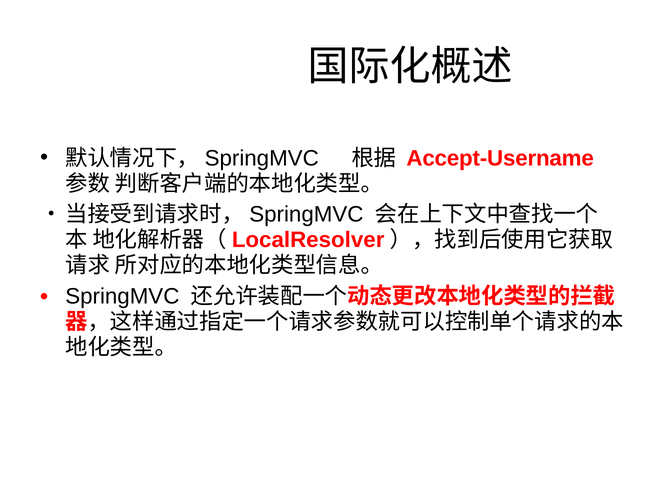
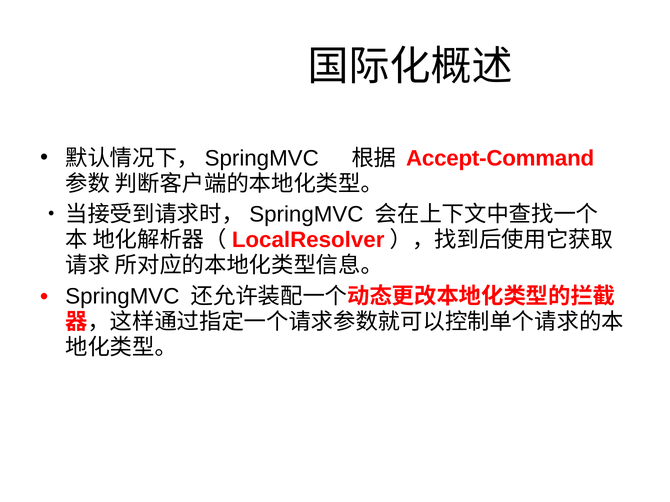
Accept-Username: Accept-Username -> Accept-Command (500, 158)
